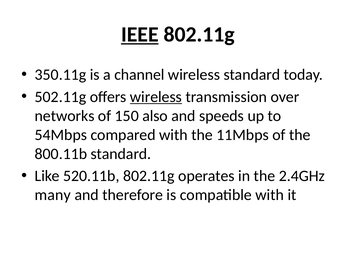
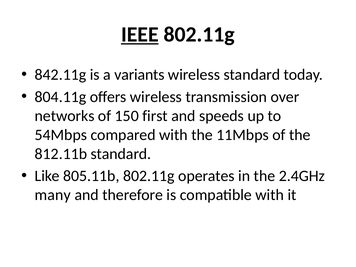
350.11g: 350.11g -> 842.11g (60, 75)
channel: channel -> variants (139, 75)
502.11g: 502.11g -> 804.11g (60, 97)
wireless underline: present -> none (156, 97)
also: also -> first (155, 116)
800.11b: 800.11b -> 812.11b (61, 154)
520.11b: 520.11b -> 805.11b (91, 176)
